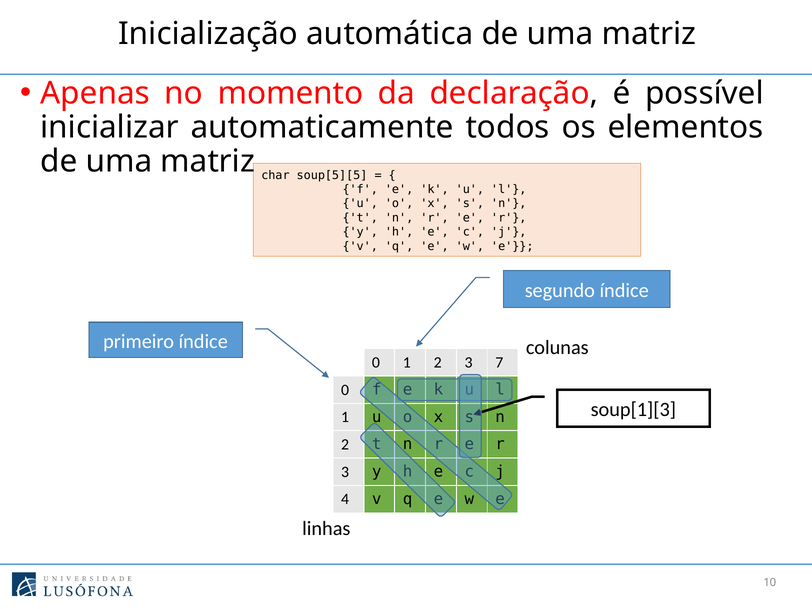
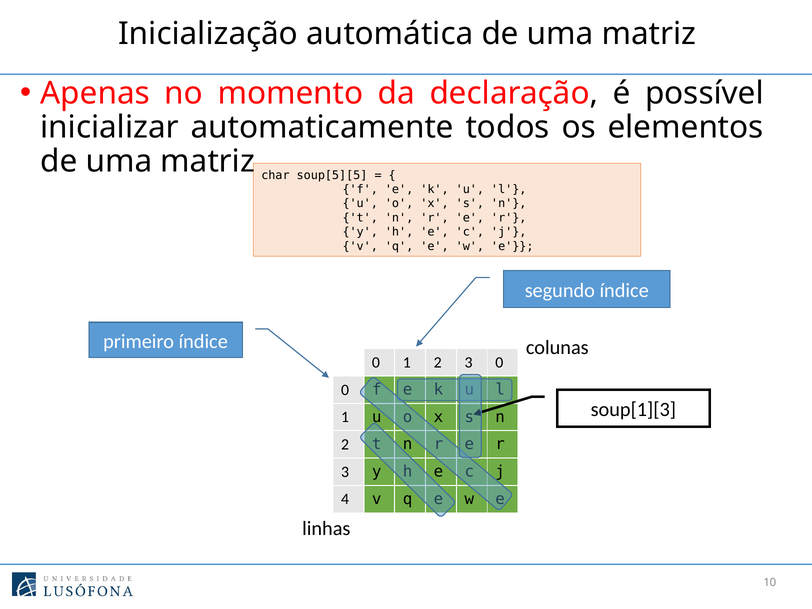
3 7: 7 -> 0 (499, 362)
